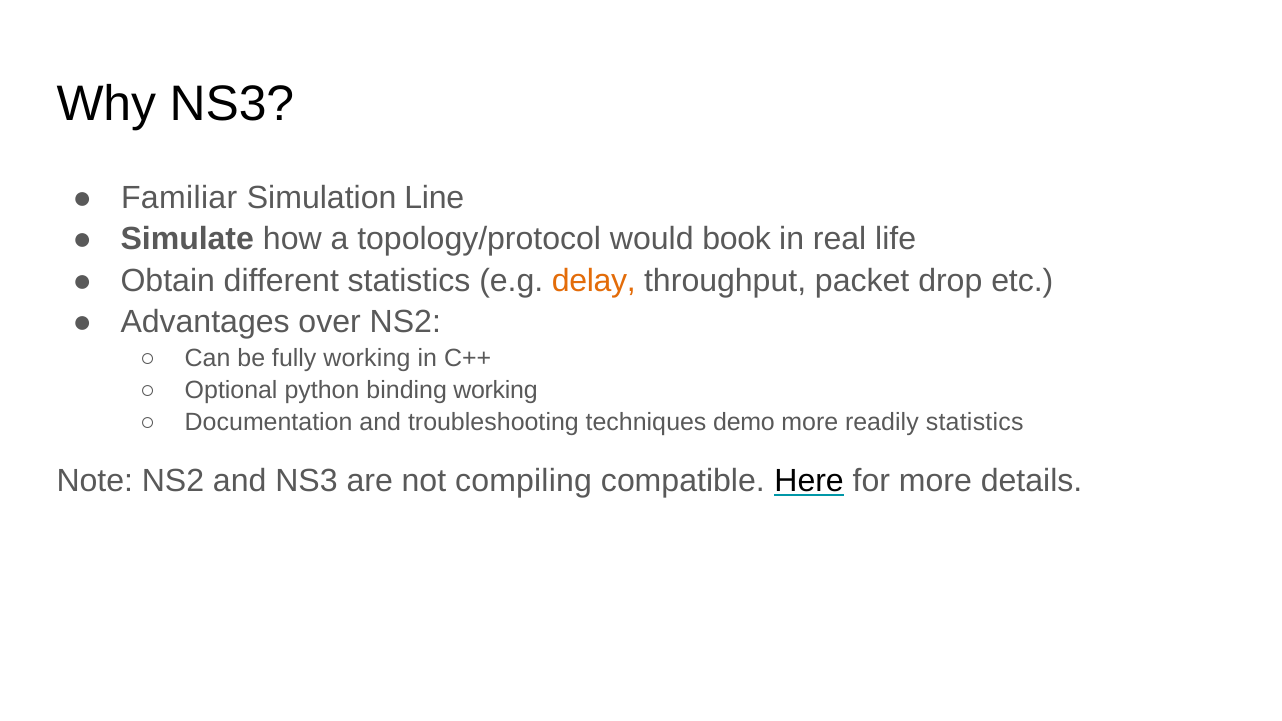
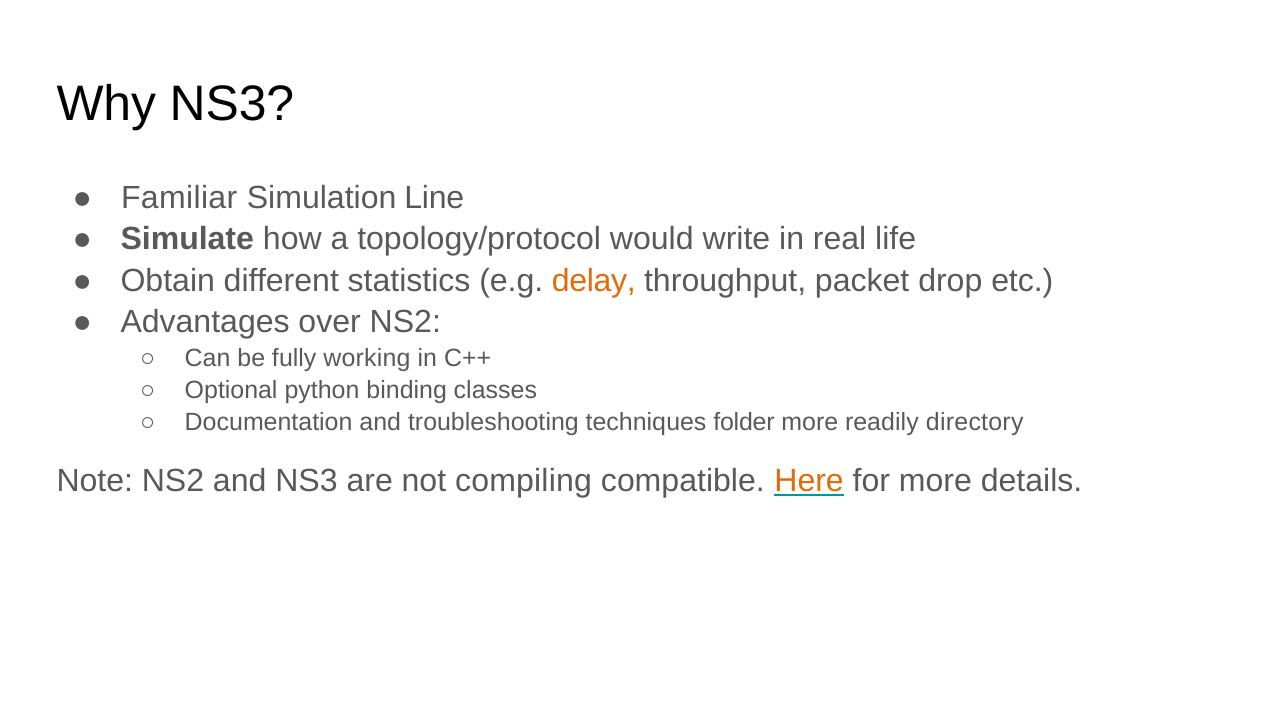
book: book -> write (736, 239)
binding working: working -> classes (495, 390)
demo: demo -> folder (744, 422)
readily statistics: statistics -> directory (975, 422)
Here colour: black -> orange (809, 481)
